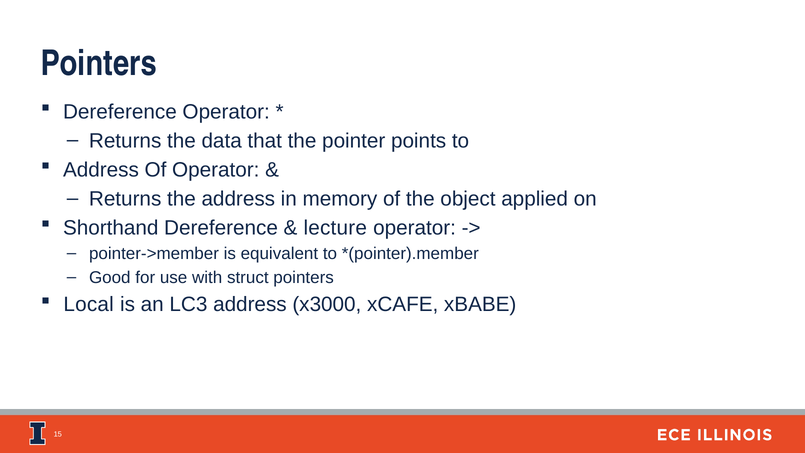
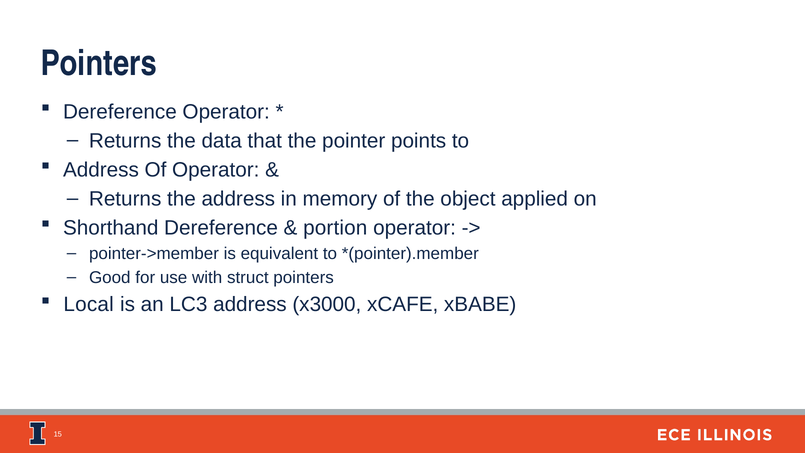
lecture: lecture -> portion (335, 228)
